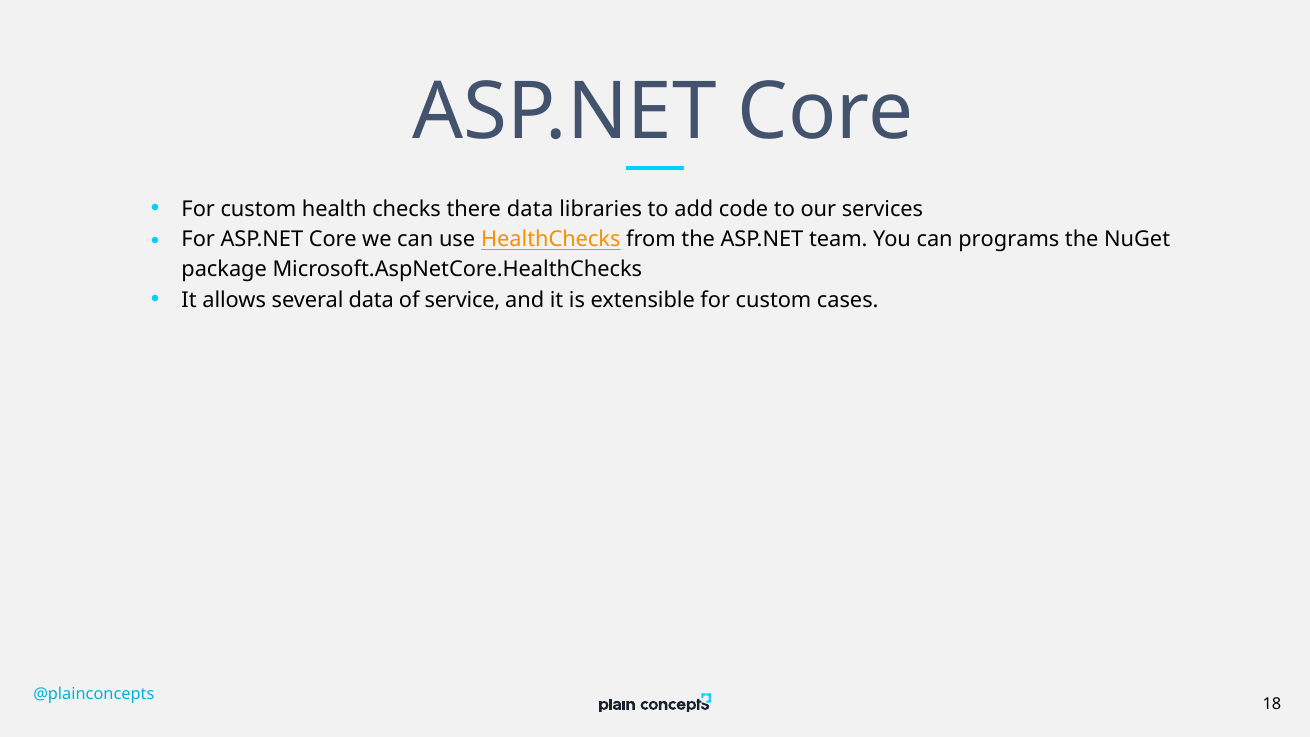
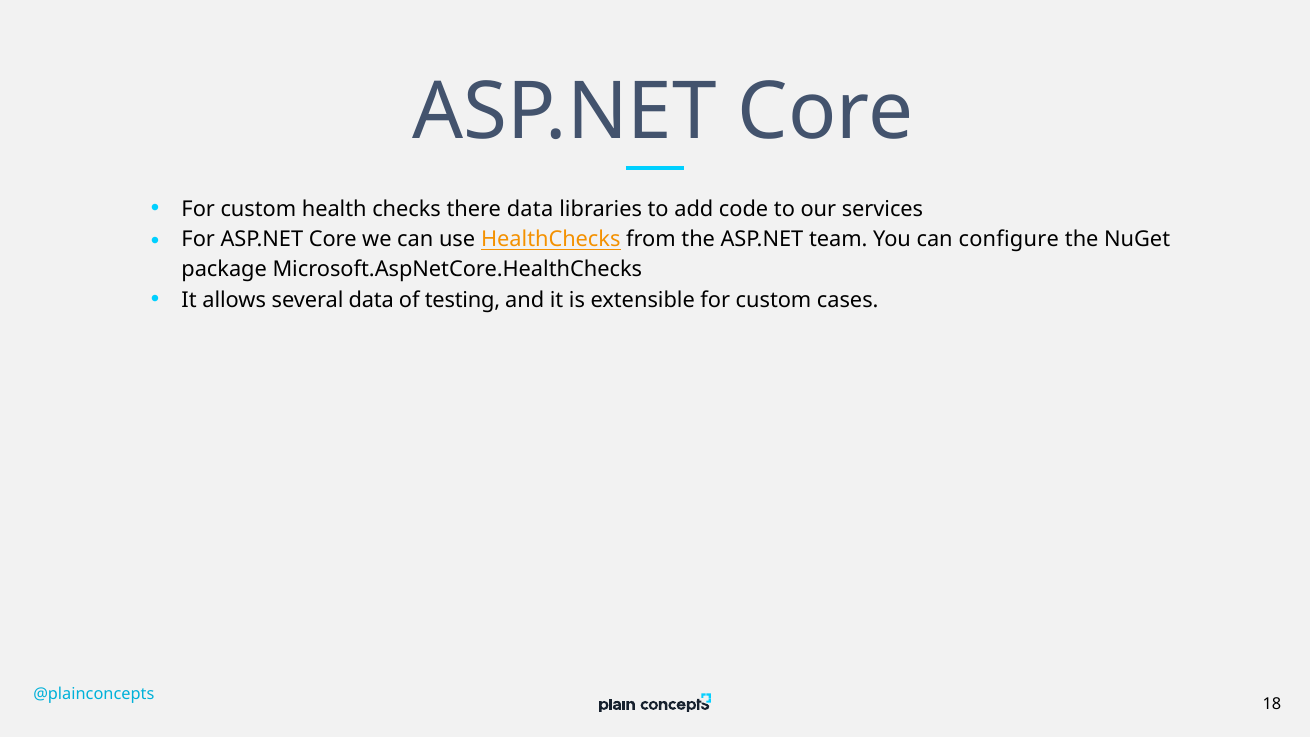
programs: programs -> configure (1009, 240)
service: service -> testing (462, 300)
